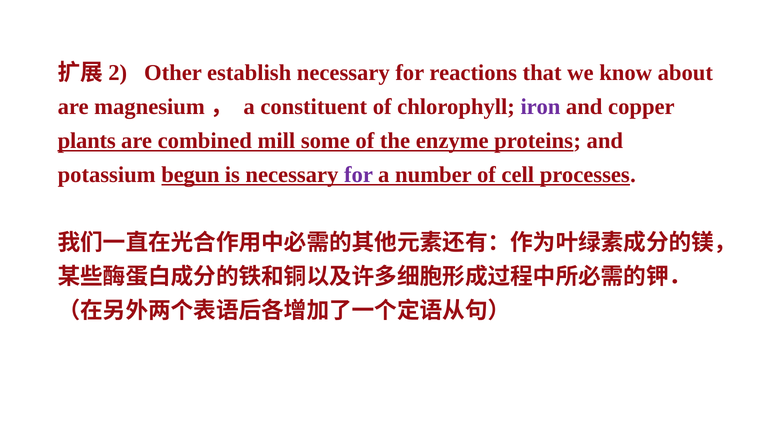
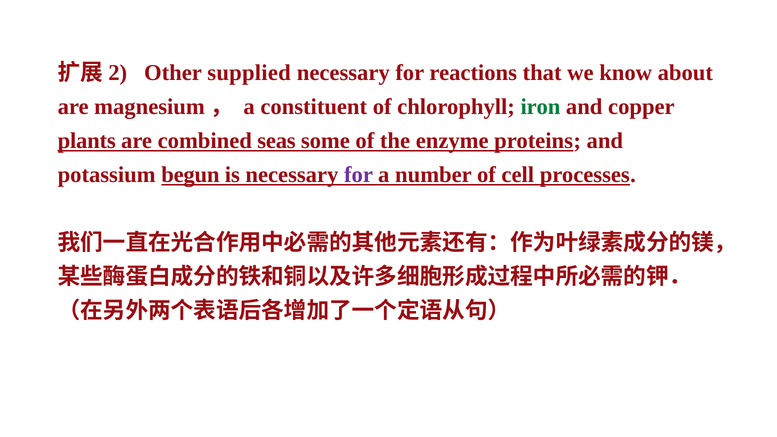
establish: establish -> supplied (249, 73)
iron colour: purple -> green (540, 107)
mill: mill -> seas (277, 141)
